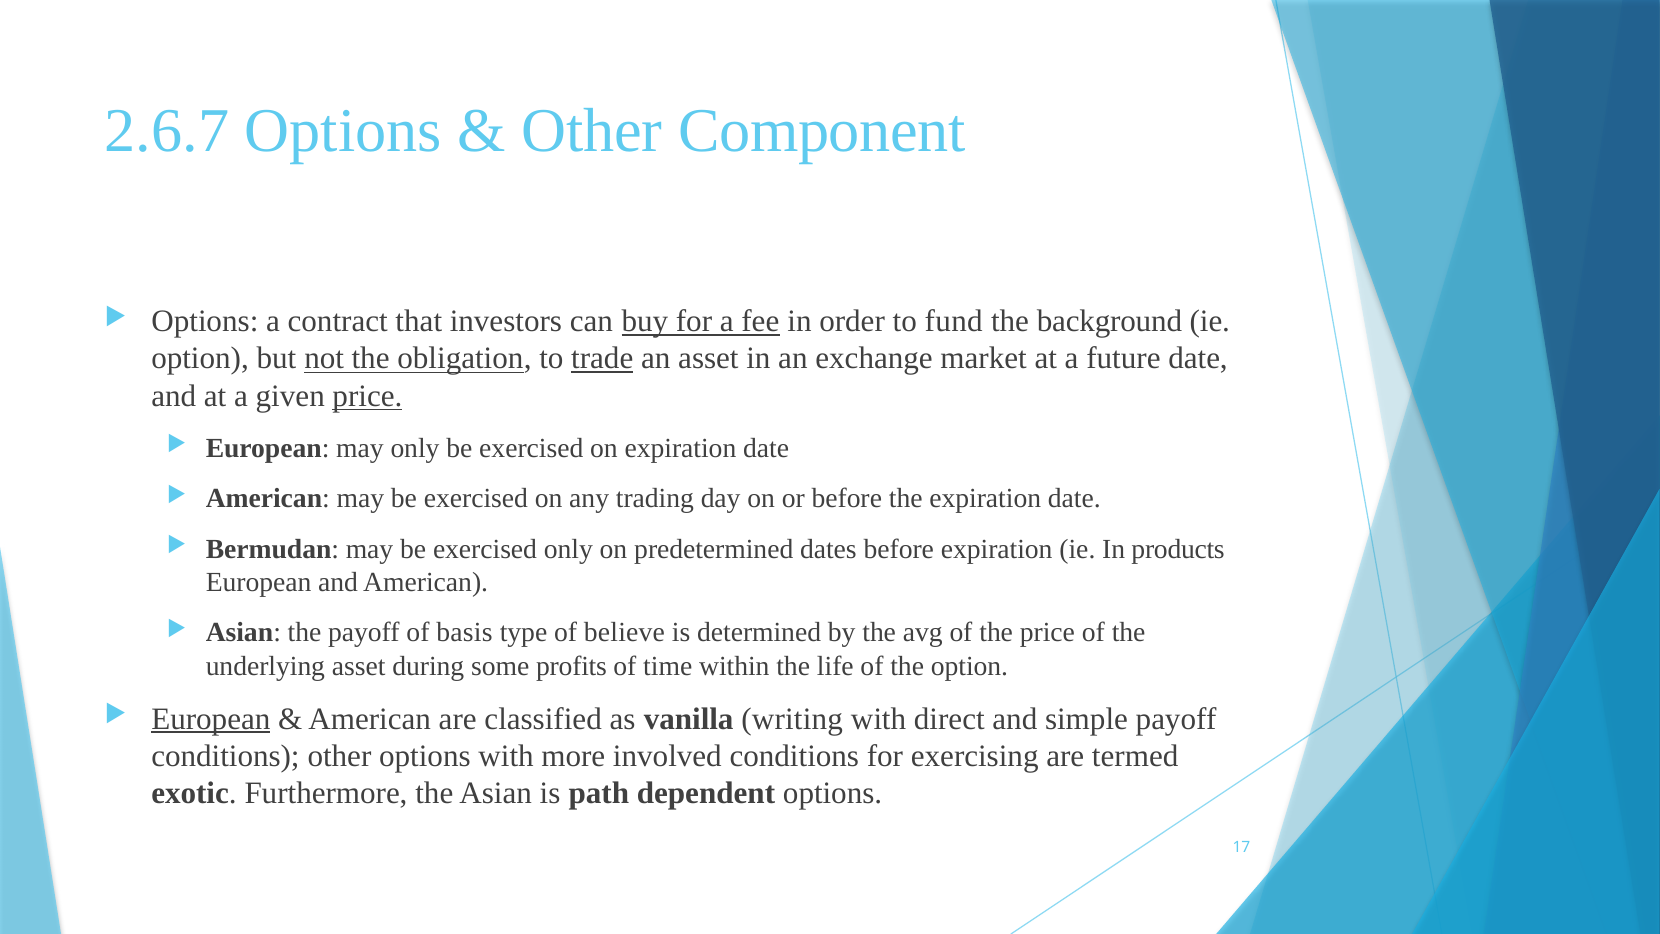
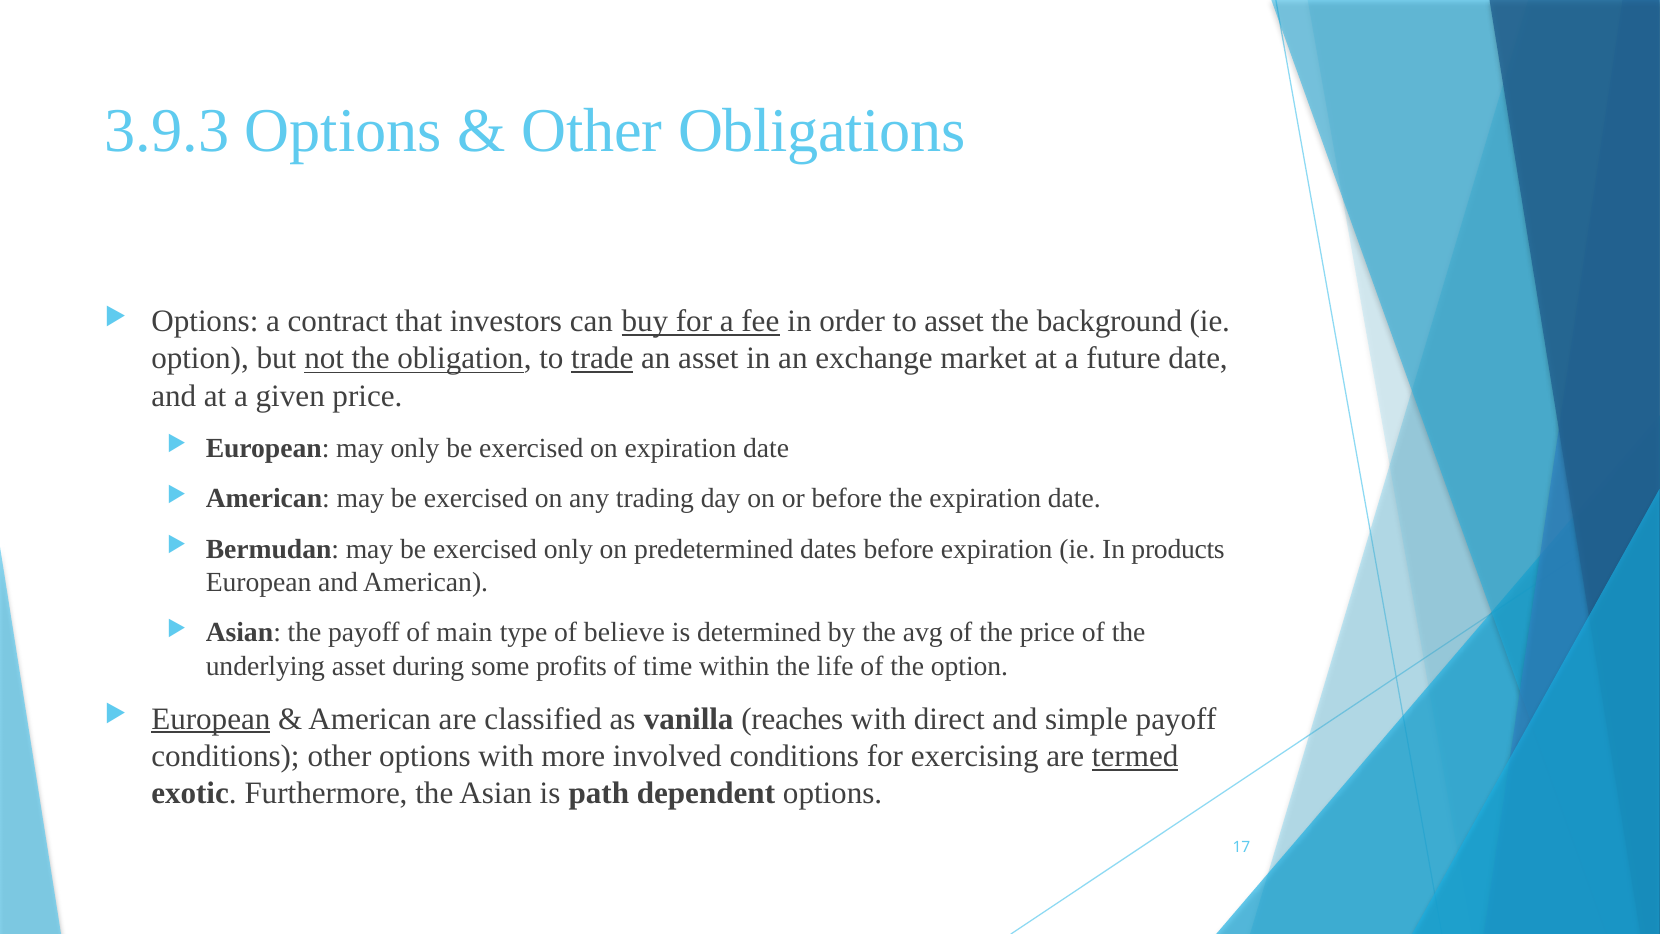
2.6.7: 2.6.7 -> 3.9.3 (167, 131)
Component: Component -> Obligations (822, 131)
to fund: fund -> asset (954, 321)
price underline: present -> none (367, 396)
basis: basis -> main (465, 633)
writing: writing -> reaches (792, 719)
termed underline: none -> present (1135, 756)
